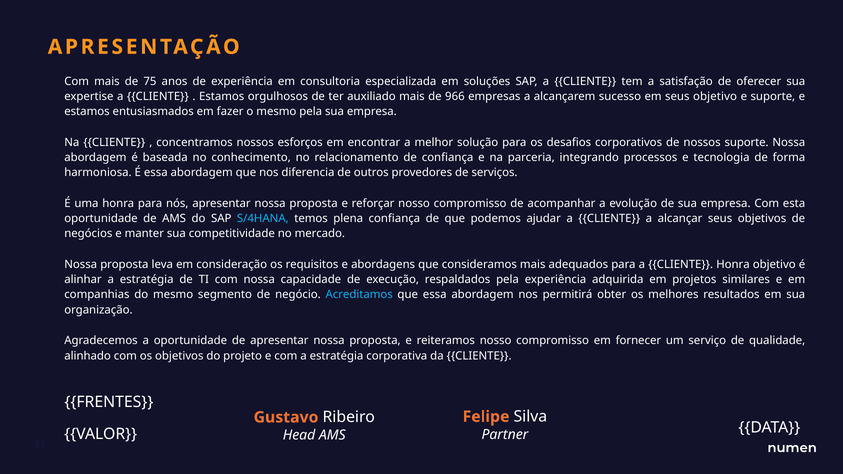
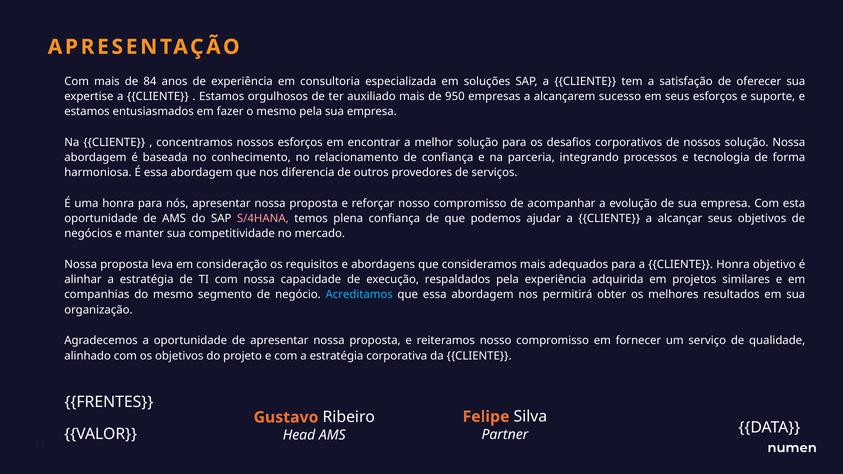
75: 75 -> 84 (150, 81)
966: 966 -> 950 (455, 97)
seus objetivo: objetivo -> esforços (715, 97)
nossos suporte: suporte -> solução (747, 143)
S/4HANA colour: light blue -> pink (263, 219)
